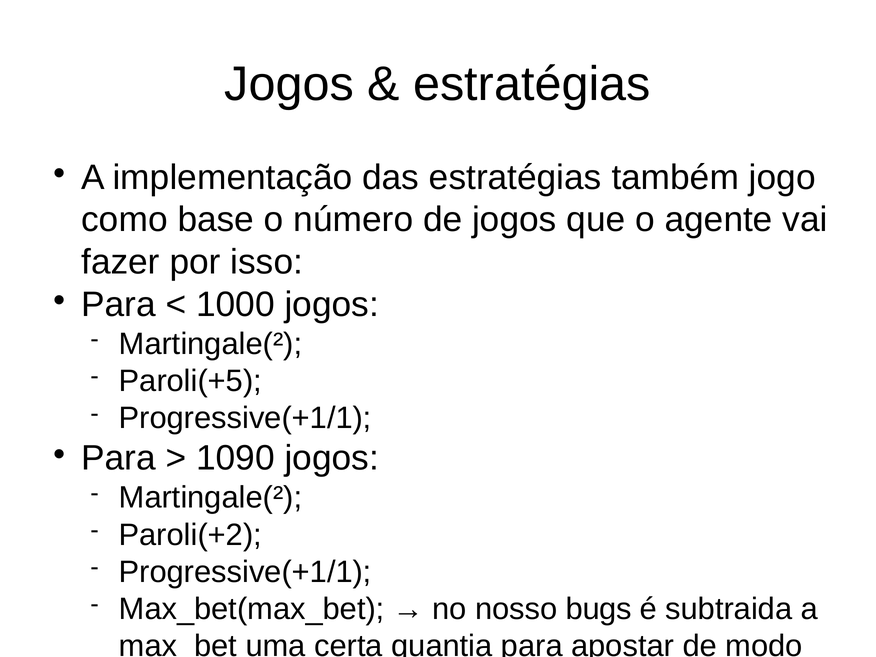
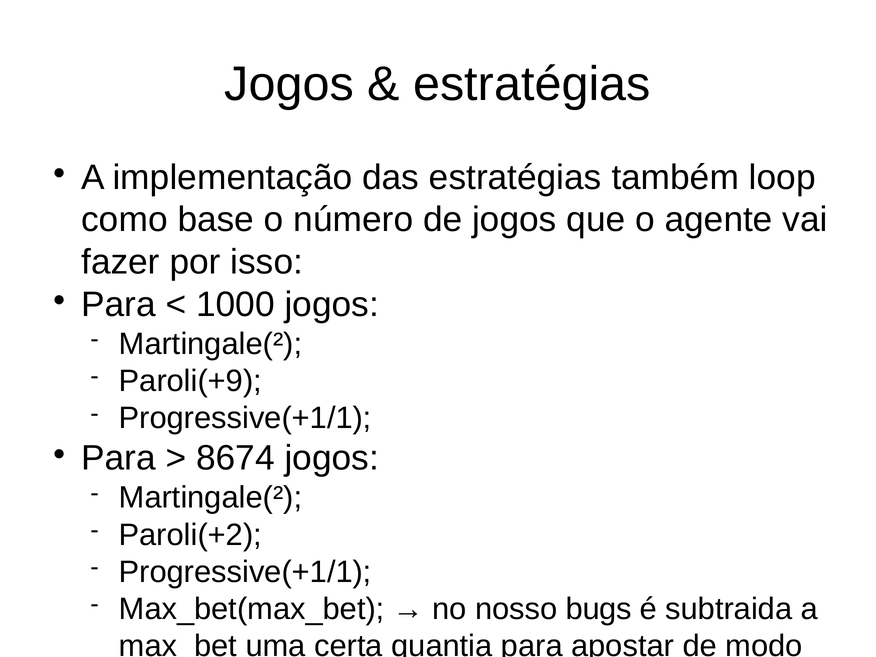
também jogo: jogo -> loop (782, 177)
Paroli(+5: Paroli(+5 -> Paroli(+9 (190, 381)
1090: 1090 -> 8674 (235, 458)
